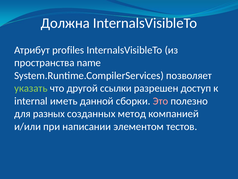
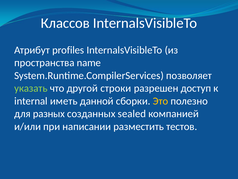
Должна: Должна -> Классов (65, 23)
ссылки: ссылки -> строки (116, 88)
Это colour: pink -> yellow (161, 101)
метод: метод -> sealed (132, 113)
элементом: элементом -> разместить (139, 126)
